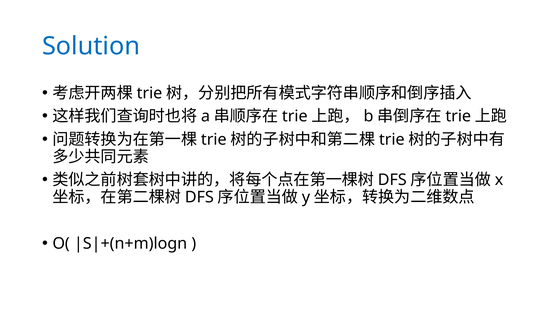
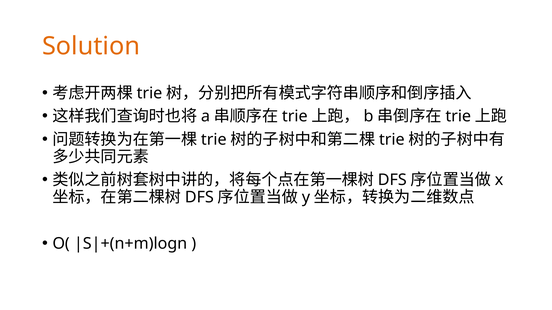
Solution colour: blue -> orange (91, 46)
